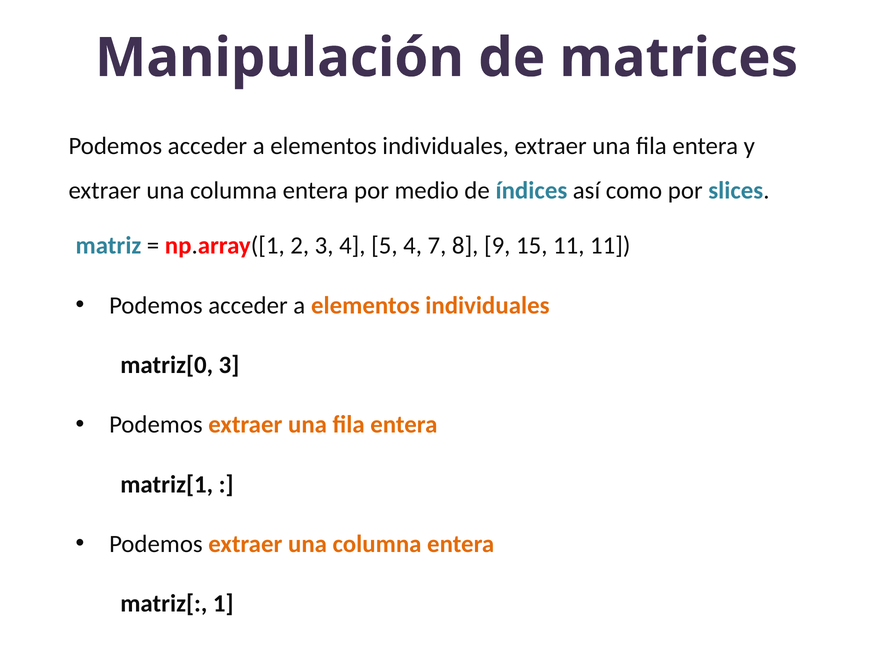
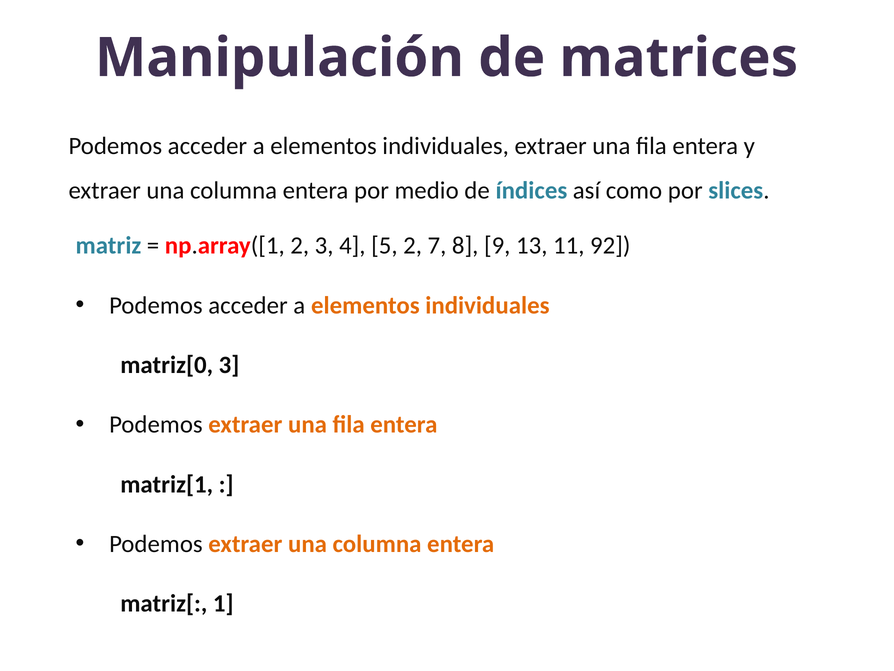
5 4: 4 -> 2 (413, 246)
15: 15 -> 13 (532, 246)
11 11: 11 -> 92 (610, 246)
